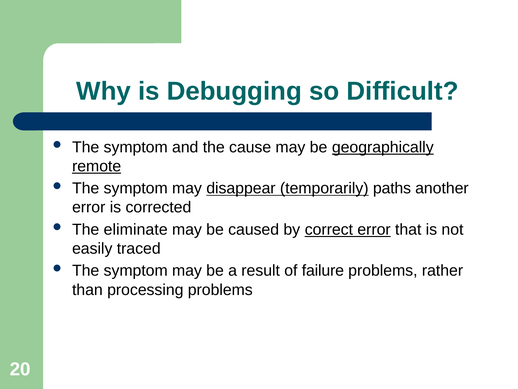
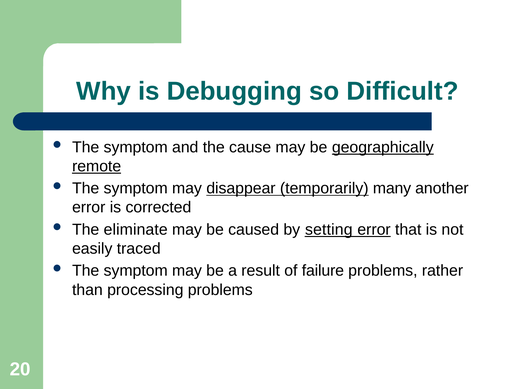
paths: paths -> many (392, 188)
correct: correct -> setting (329, 229)
